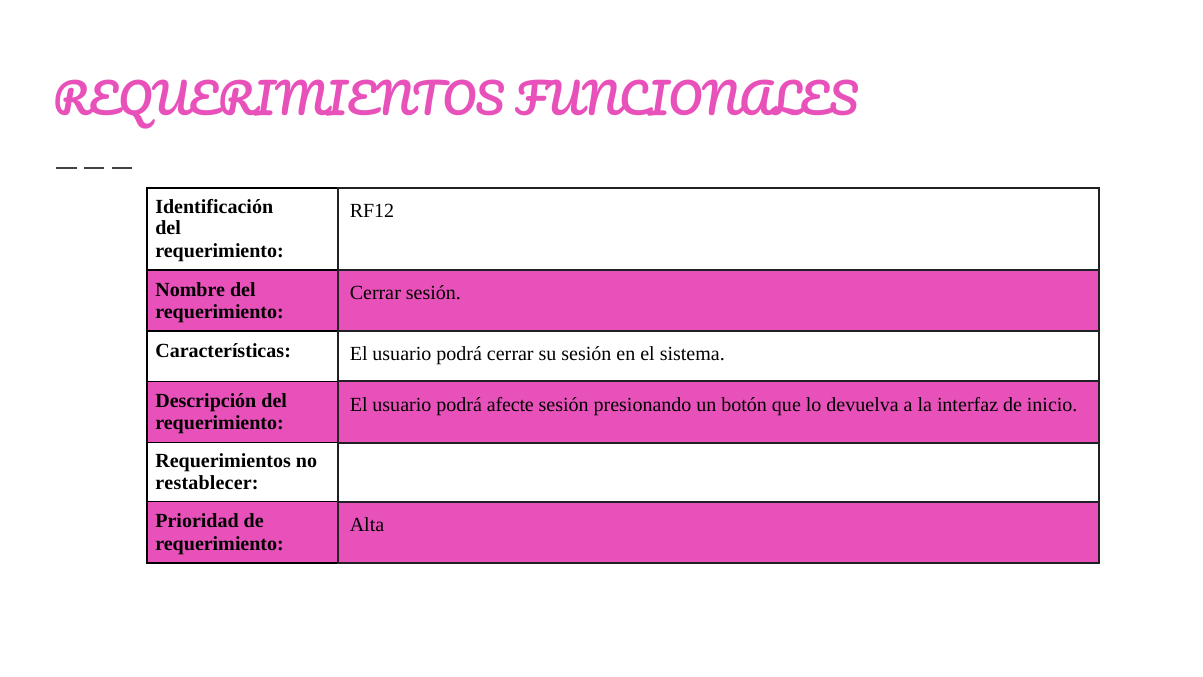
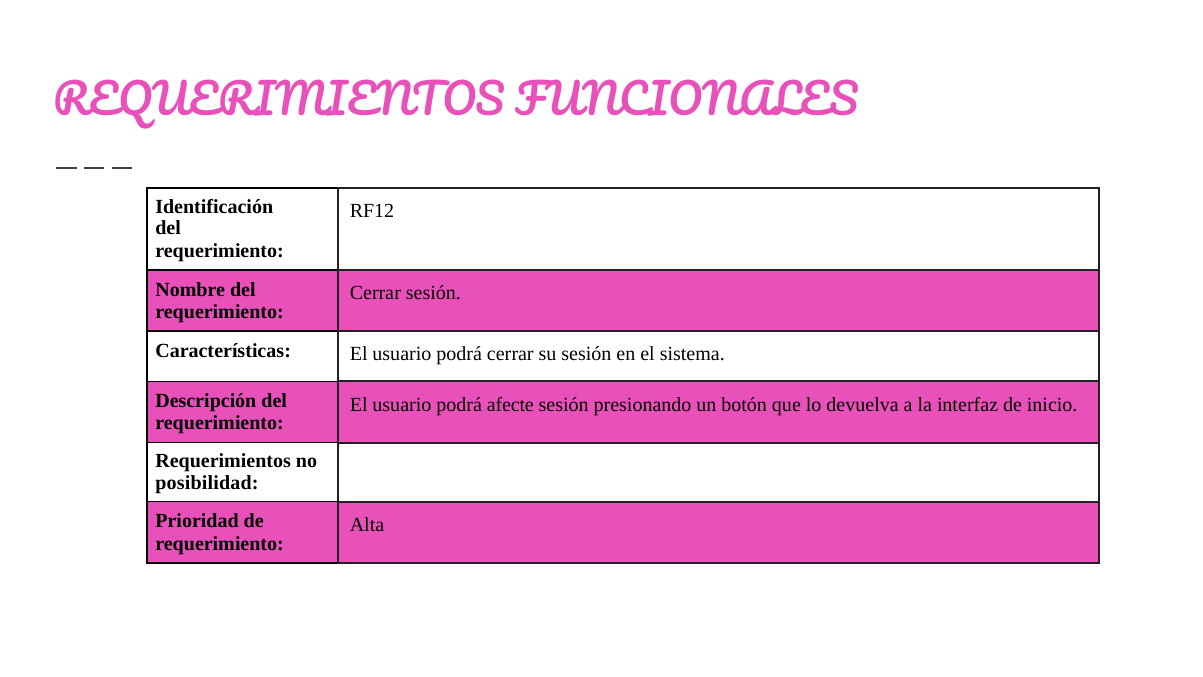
restablecer: restablecer -> posibilidad (207, 482)
